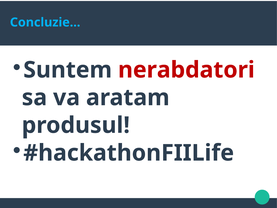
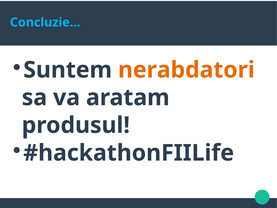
nerabdatori colour: red -> orange (186, 70)
